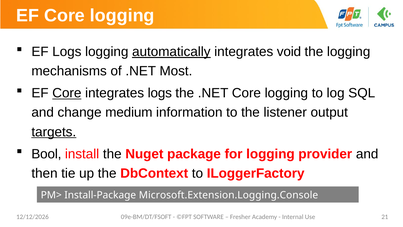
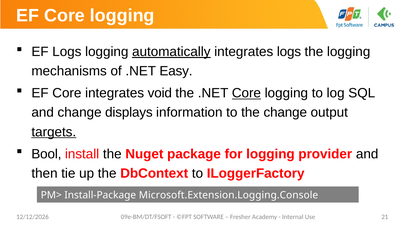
integrates void: void -> logs (289, 52)
Most: Most -> Easy (176, 71)
Core underline: present -> none (67, 93)
integrates logs: logs -> void (160, 93)
Core underline: none -> present (246, 93)
medium: medium -> displays (129, 112)
the listener: listener -> change (285, 112)
